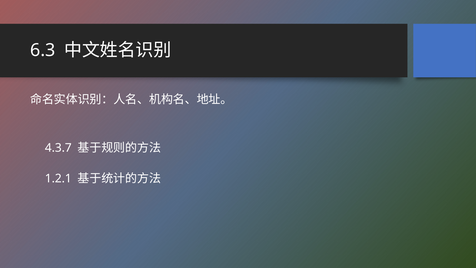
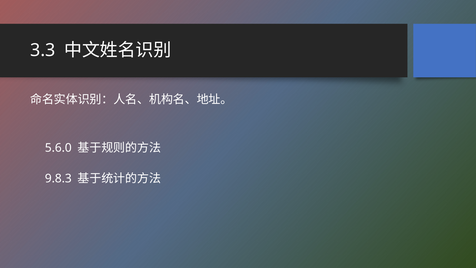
6.3: 6.3 -> 3.3 (43, 50)
4.3.7: 4.3.7 -> 5.6.0 (58, 148)
1.2.1: 1.2.1 -> 9.8.3 (58, 178)
